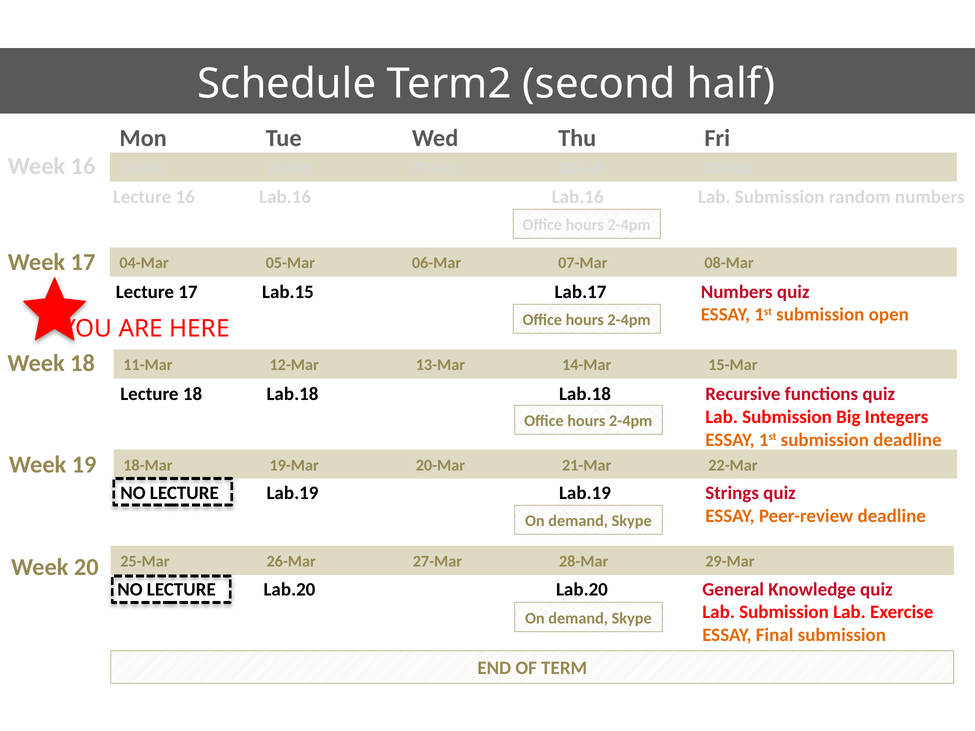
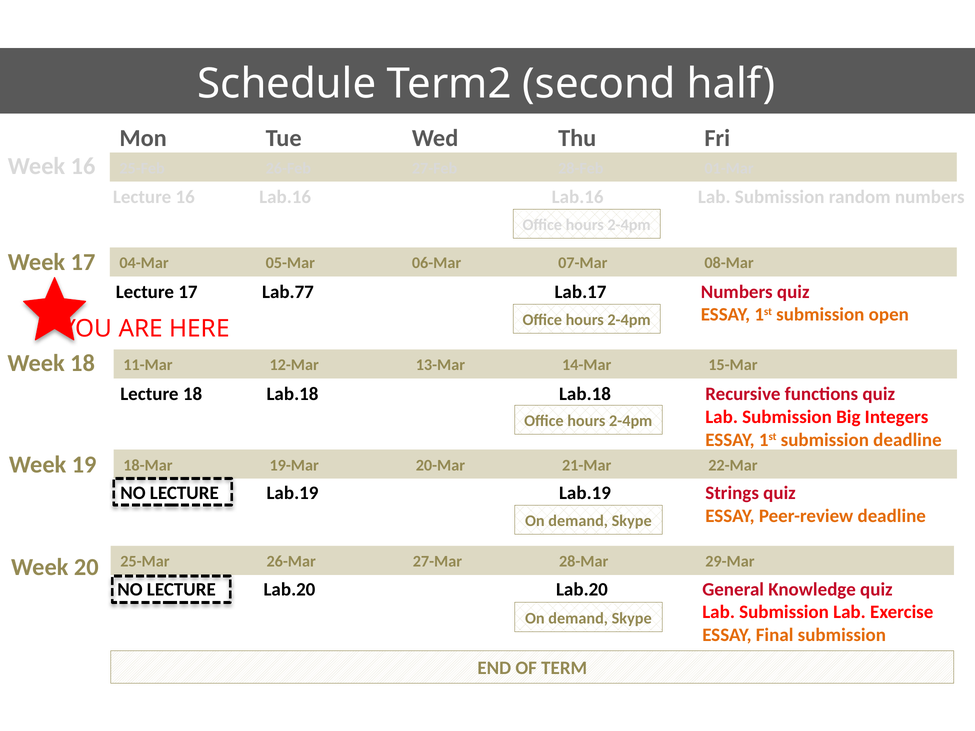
Lab.15: Lab.15 -> Lab.77 (288, 292)
